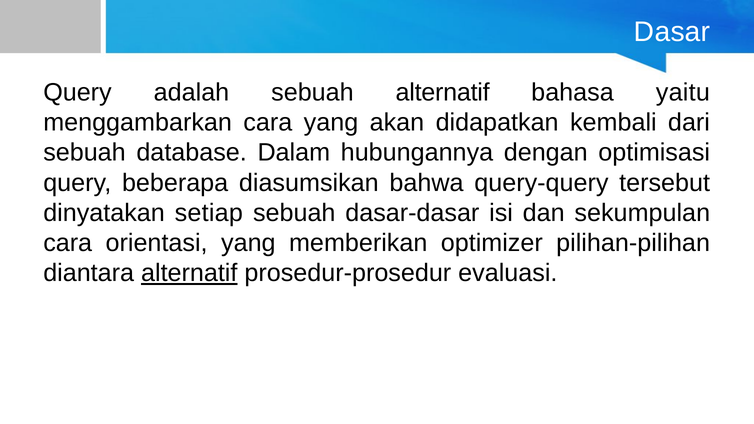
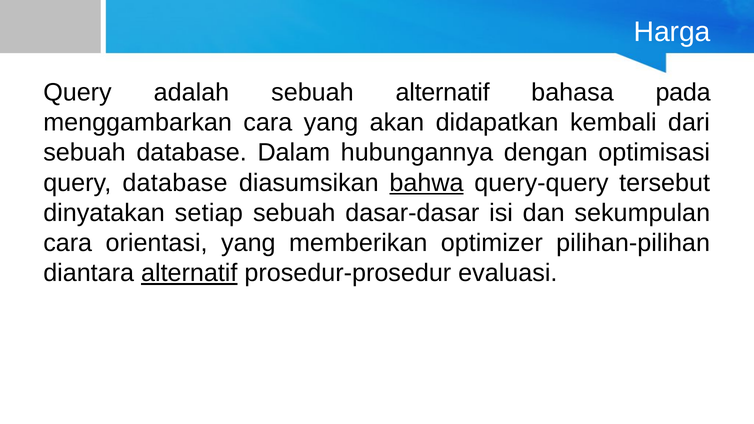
Dasar: Dasar -> Harga (672, 32)
yaitu: yaitu -> pada (683, 92)
query beberapa: beberapa -> database (175, 183)
bahwa underline: none -> present (426, 183)
